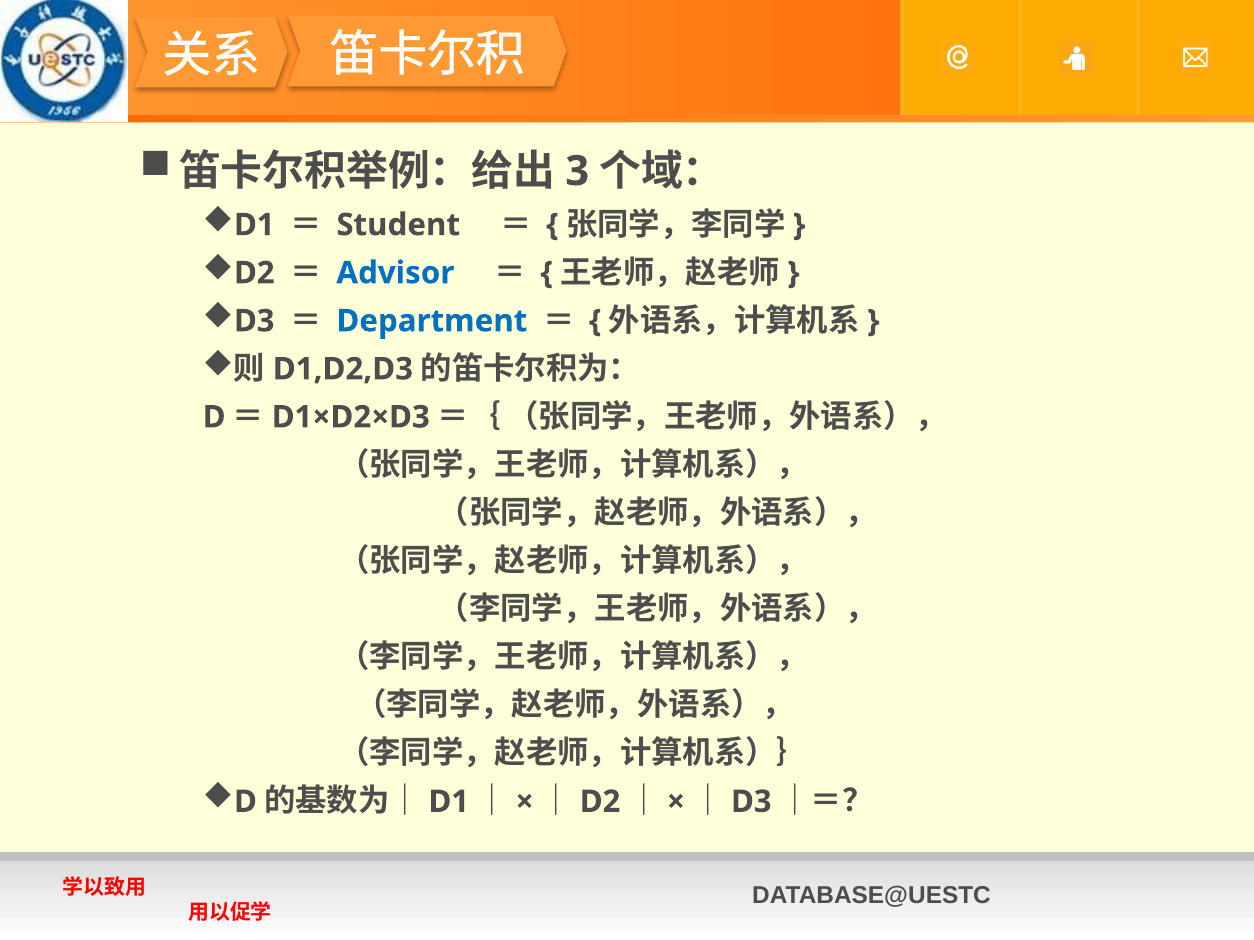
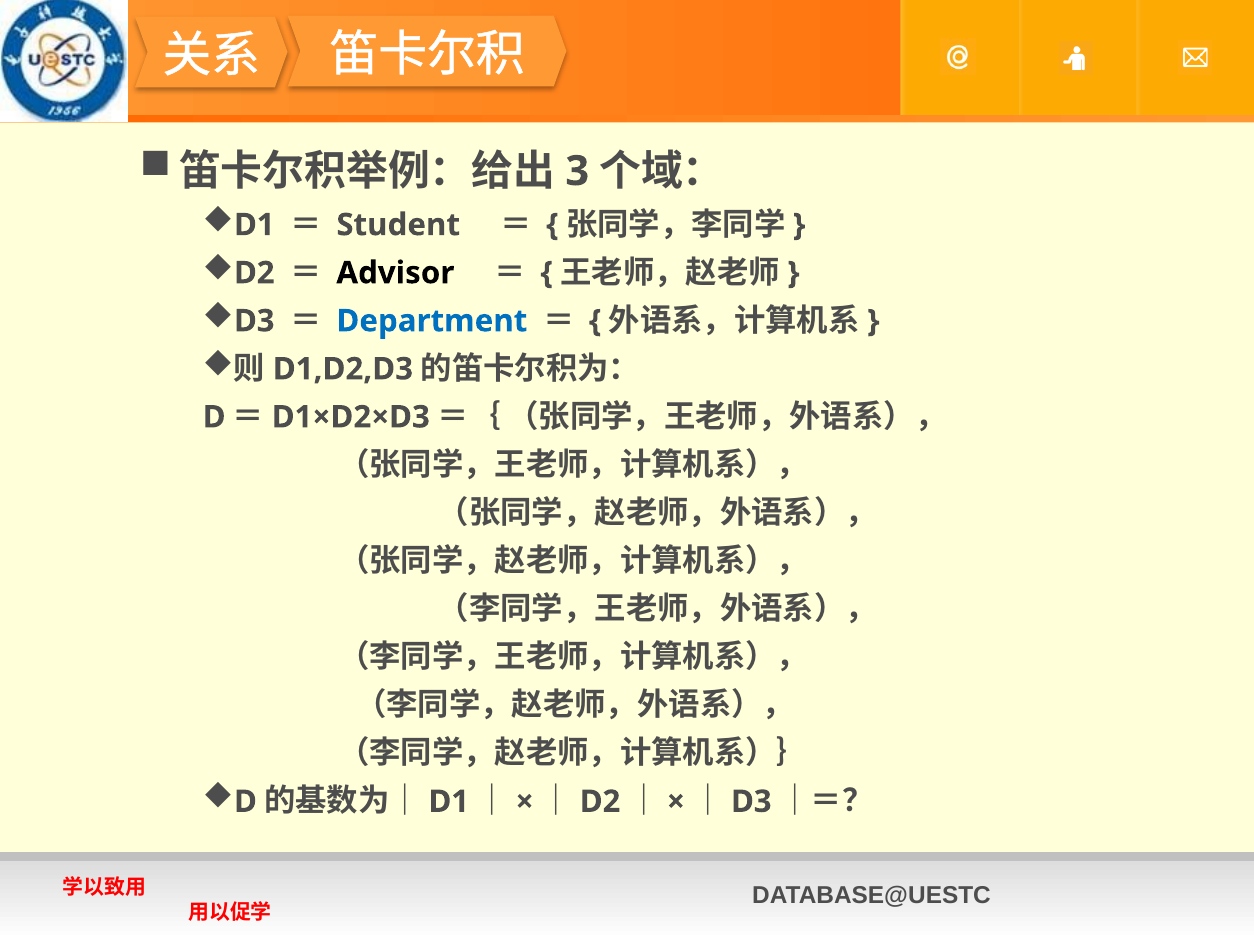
Advisor colour: blue -> black (395, 273)
